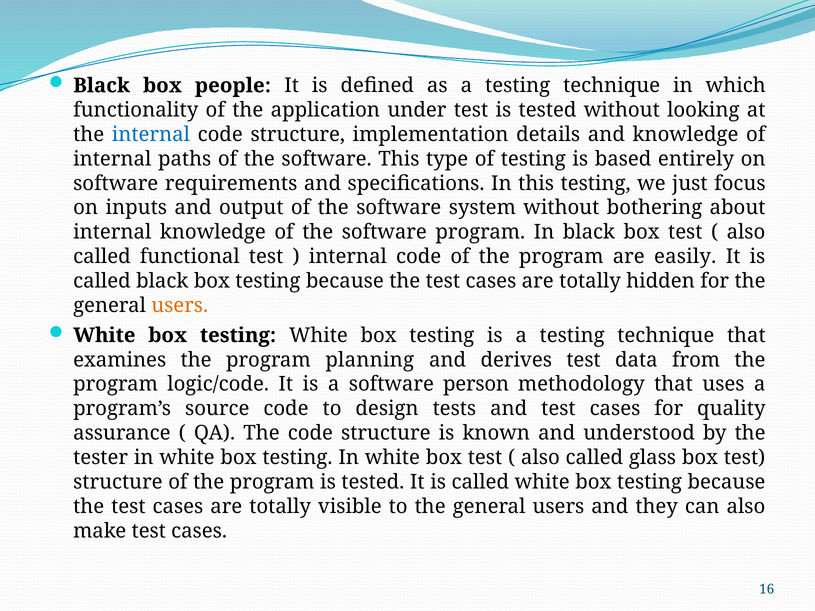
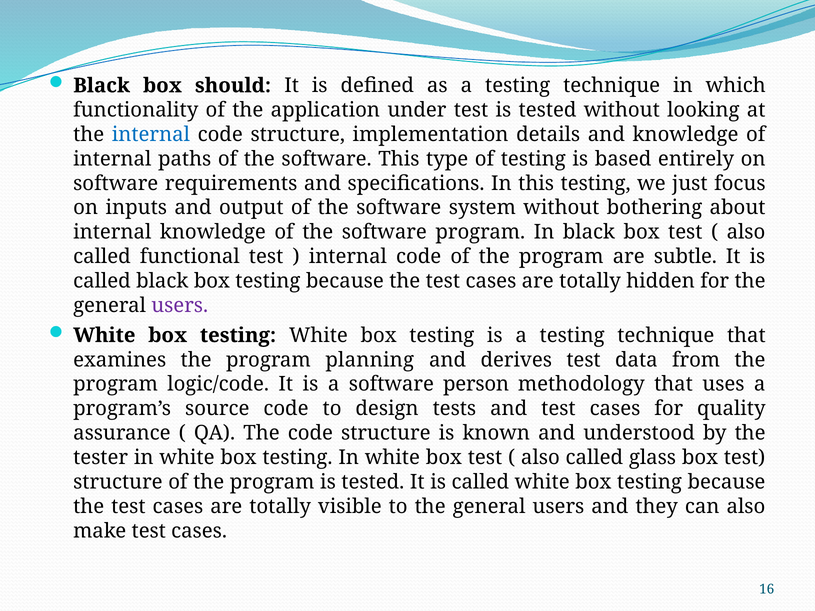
people: people -> should (233, 86)
easily: easily -> subtle (685, 257)
users colour: orange -> purple (180, 306)
